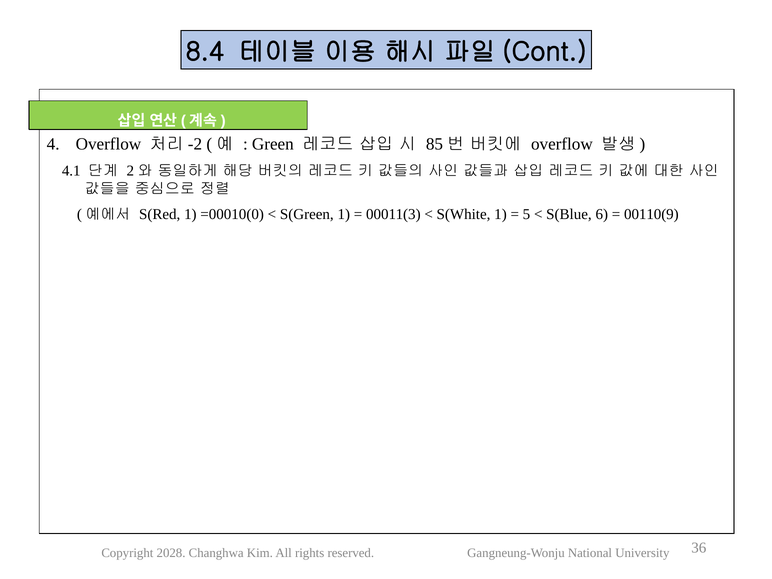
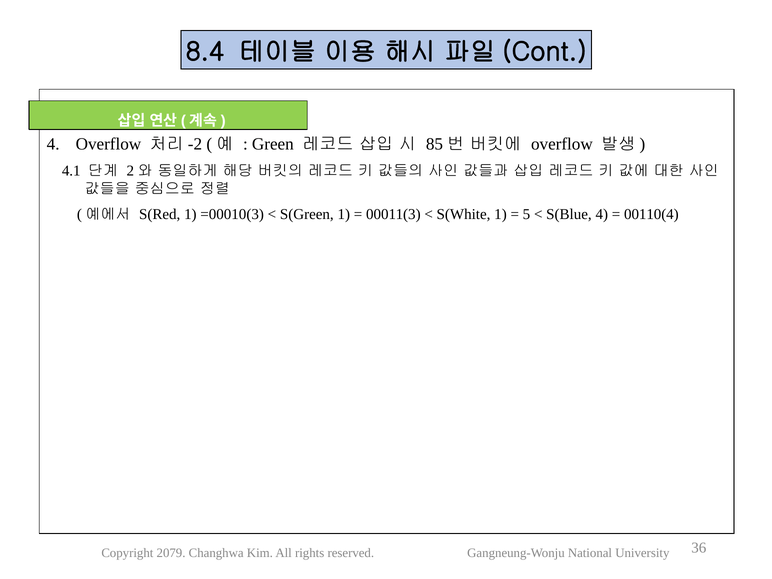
=00010(0: =00010(0 -> =00010(3 (232, 214)
S(Blue 6: 6 -> 4 (602, 214)
00110(9: 00110(9 -> 00110(4 (651, 214)
2028: 2028 -> 2079 (171, 553)
